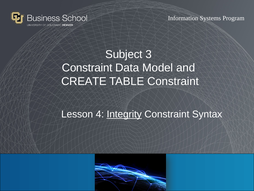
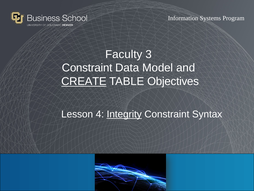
Subject: Subject -> Faculty (124, 54)
CREATE underline: none -> present (84, 81)
TABLE Constraint: Constraint -> Objectives (173, 81)
